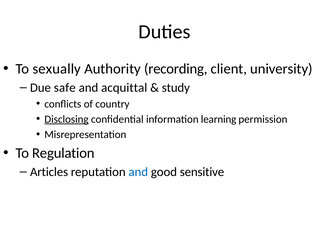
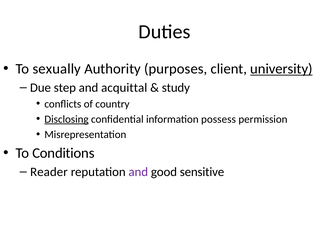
recording: recording -> purposes (176, 69)
university underline: none -> present (281, 69)
safe: safe -> step (65, 88)
learning: learning -> possess (218, 120)
Regulation: Regulation -> Conditions (63, 153)
Articles: Articles -> Reader (49, 172)
and colour: blue -> purple (138, 172)
